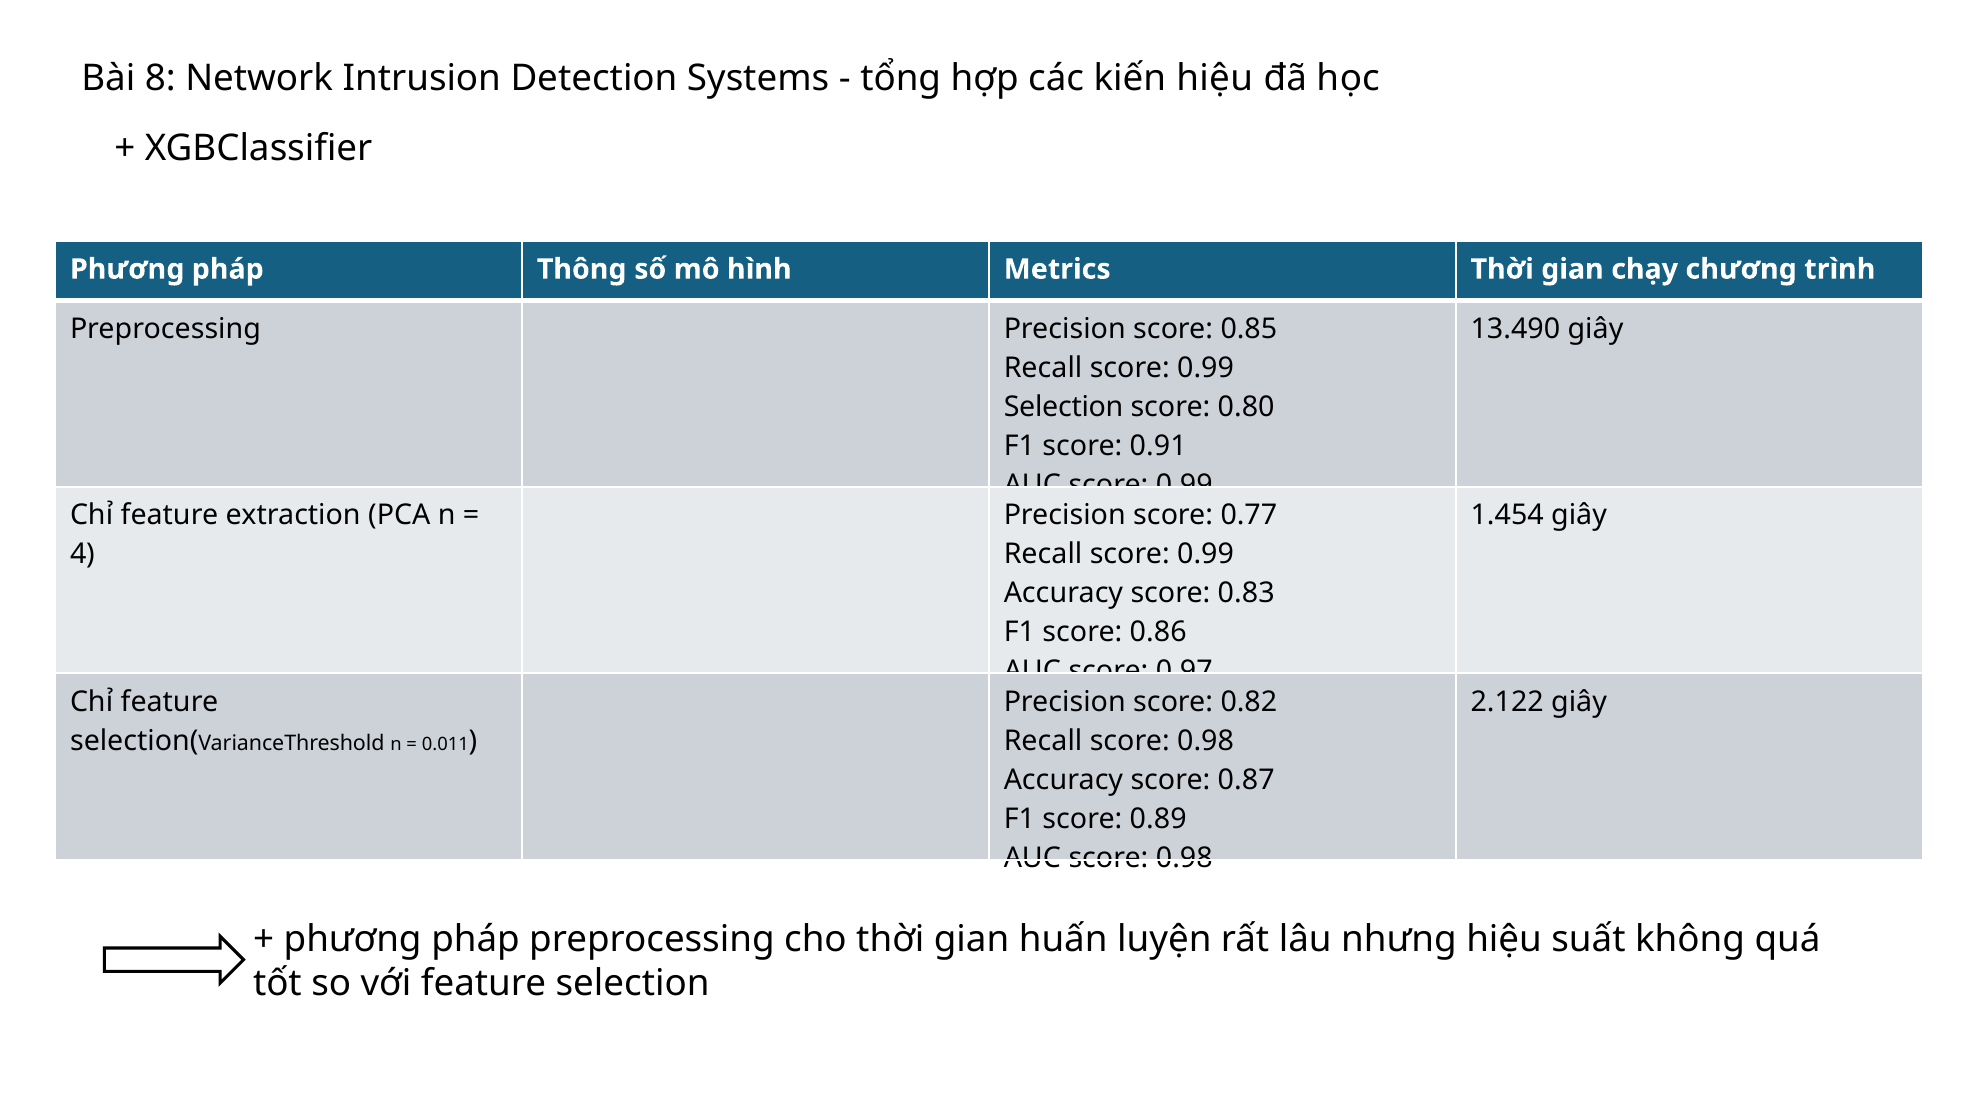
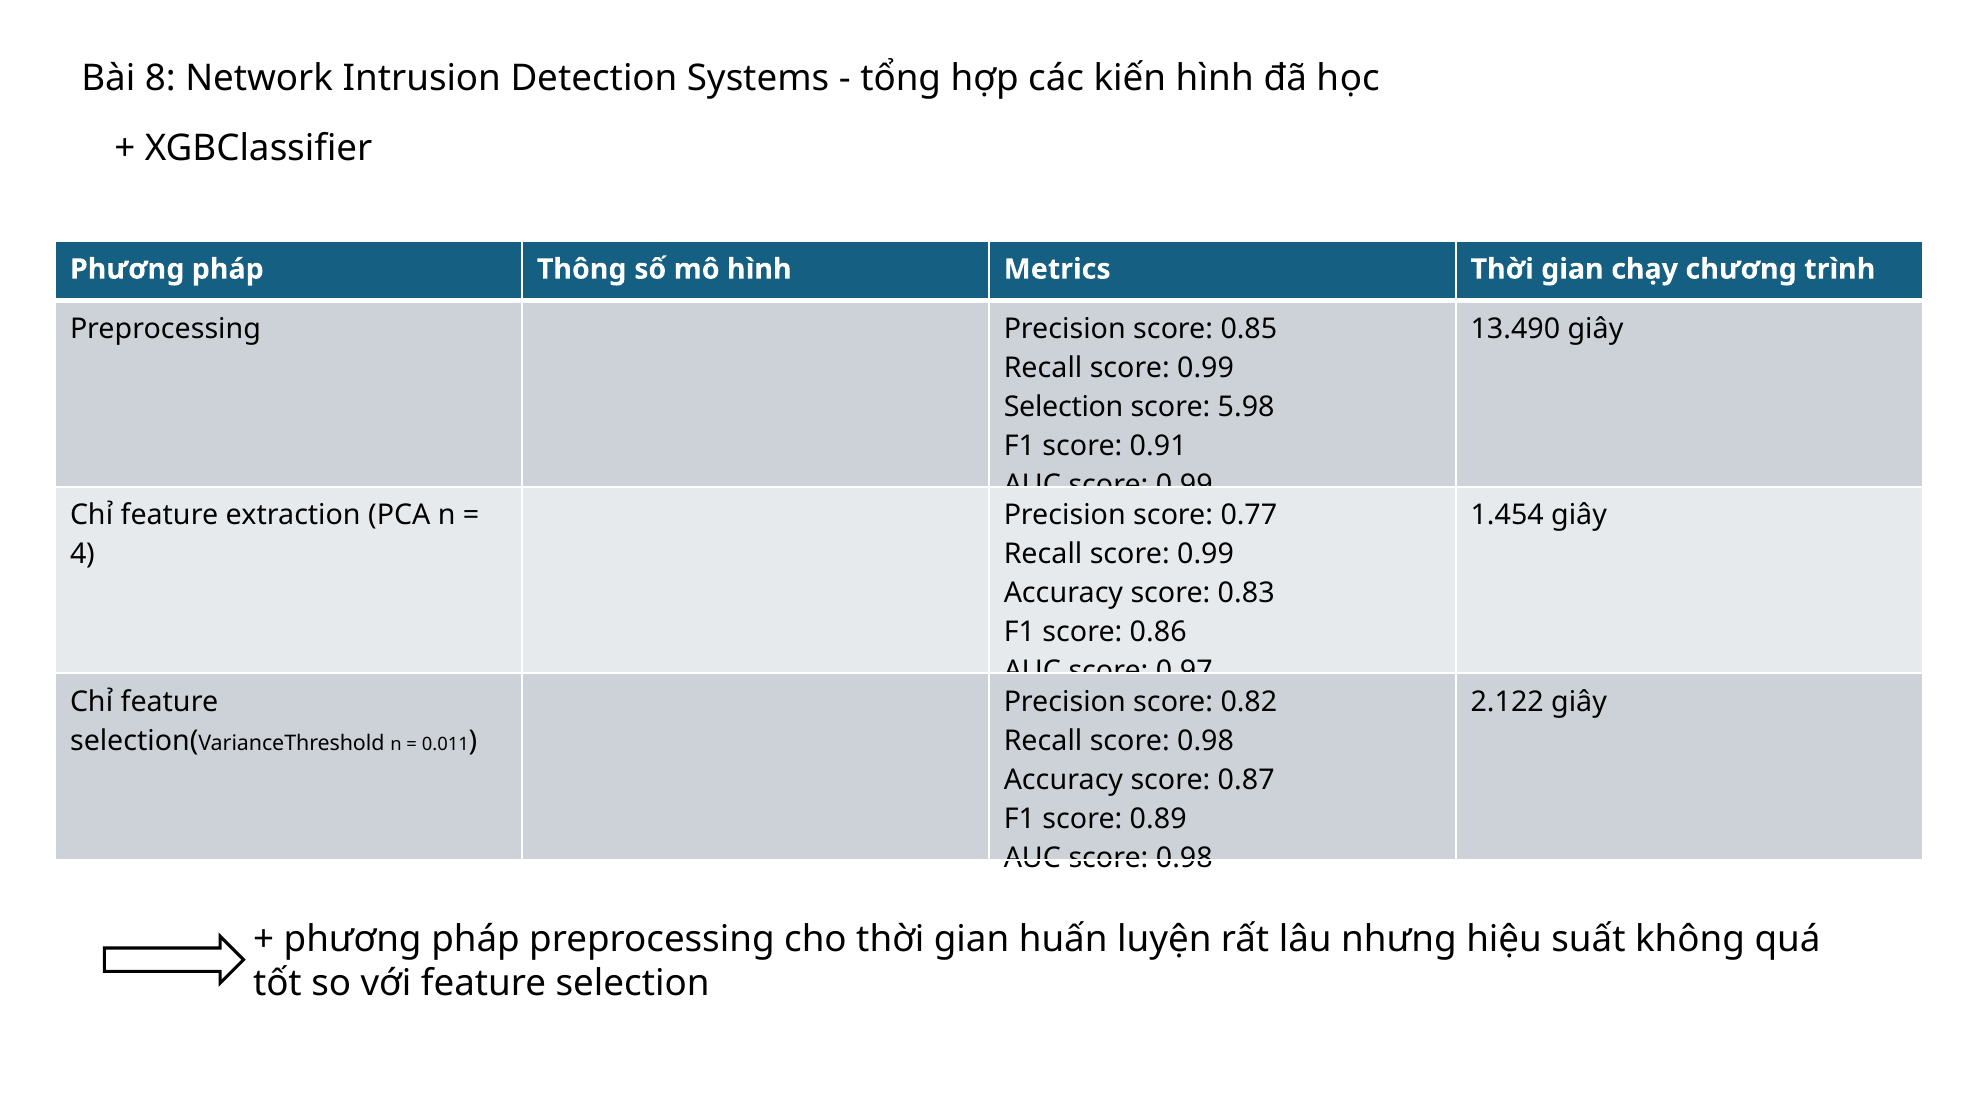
kiến hiệu: hiệu -> hình (1215, 78)
0.80: 0.80 -> 5.98 (1246, 407)
